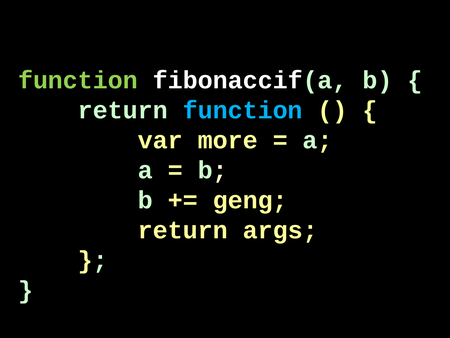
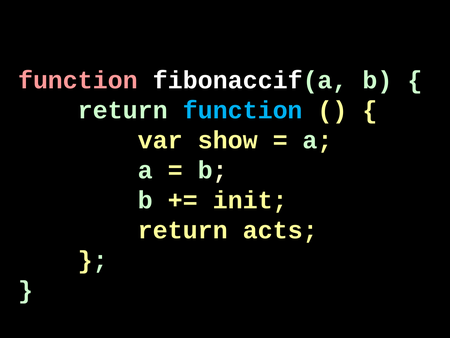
function colour: light green -> pink (78, 80)
more: more -> show (228, 140)
geng: geng -> init (250, 200)
args: args -> acts (280, 230)
